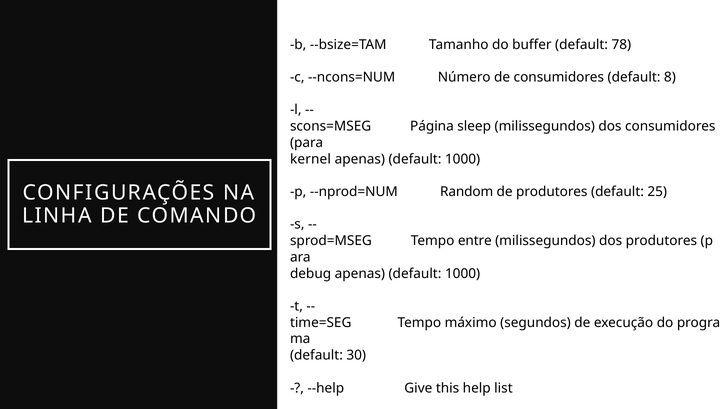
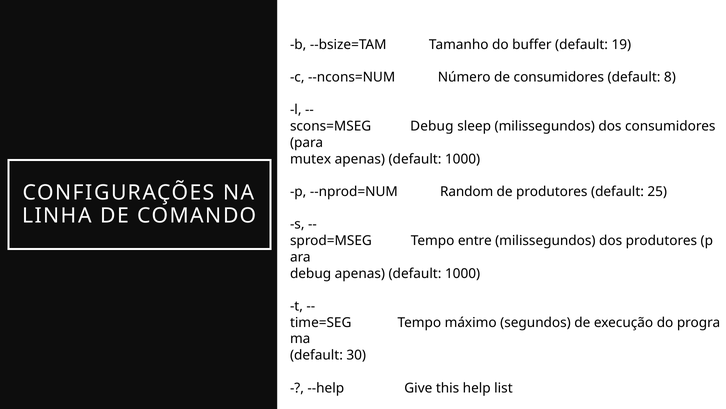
78: 78 -> 19 (621, 44)
Página: Página -> Debug (432, 126)
kernel: kernel -> mutex (311, 159)
